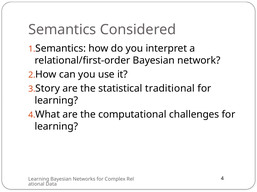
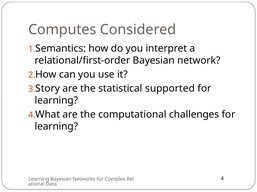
Semantics: Semantics -> Computes (62, 30)
traditional: traditional -> supported (170, 89)
